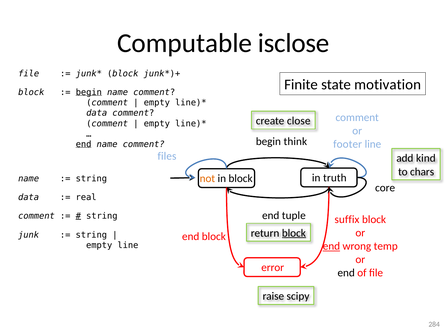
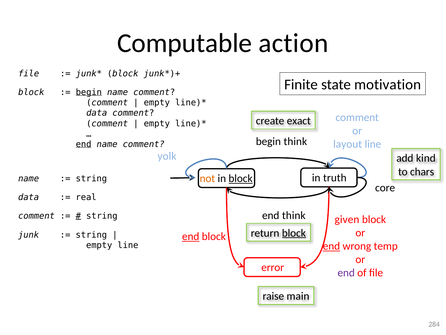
isclose: isclose -> action (293, 43)
close: close -> exact (299, 121)
footer: footer -> layout (348, 144)
files: files -> yolk (167, 156)
block underline: none -> present (241, 178)
end tuple: tuple -> think (294, 215)
suffix: suffix -> given (347, 219)
end underline: none -> present (191, 236)
end colour: black -> purple (346, 273)
scipy: scipy -> main (298, 296)
